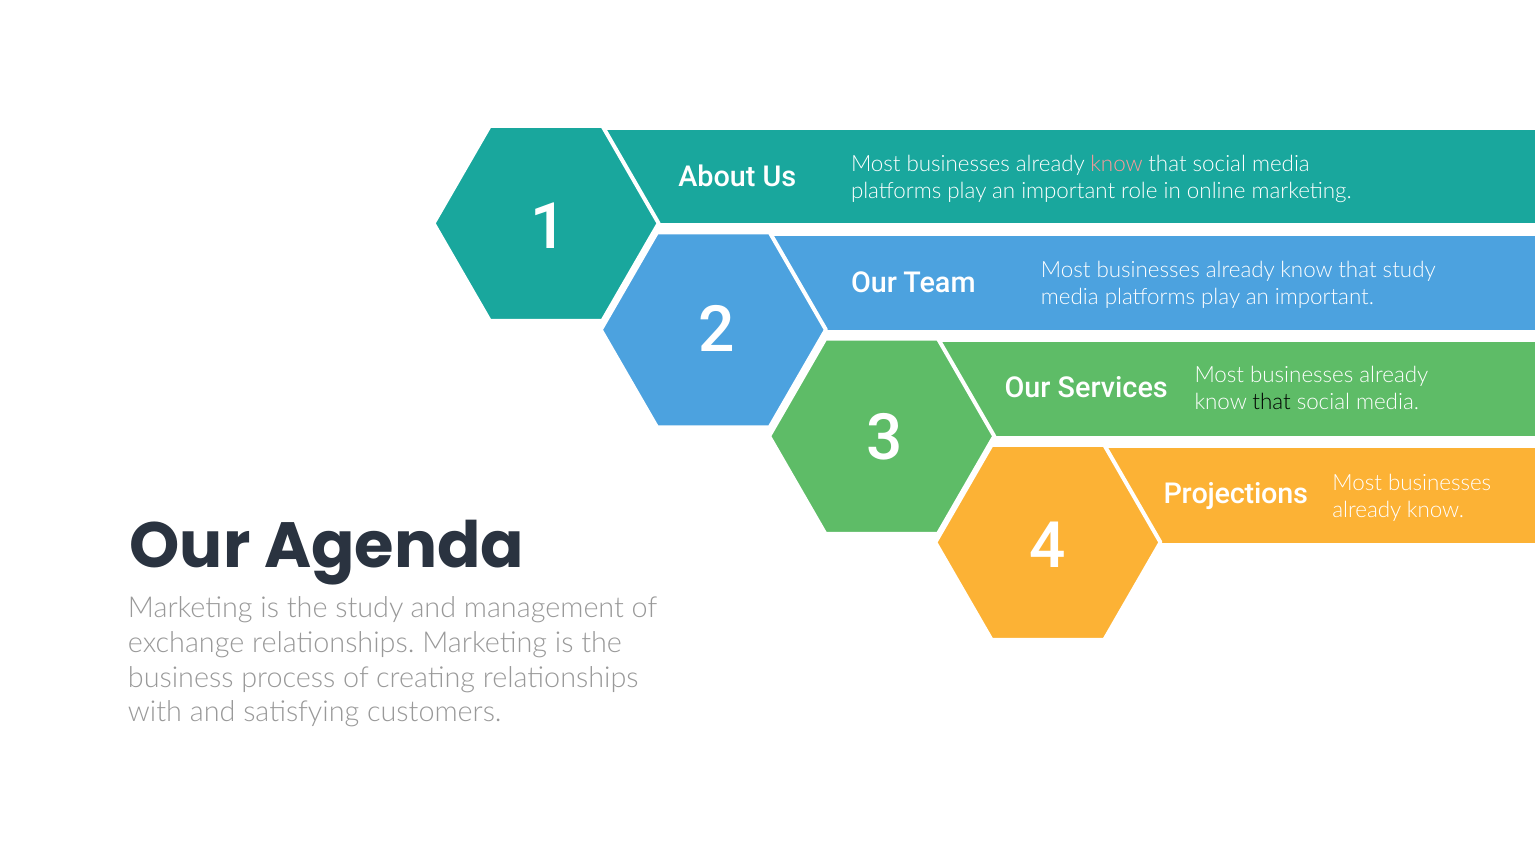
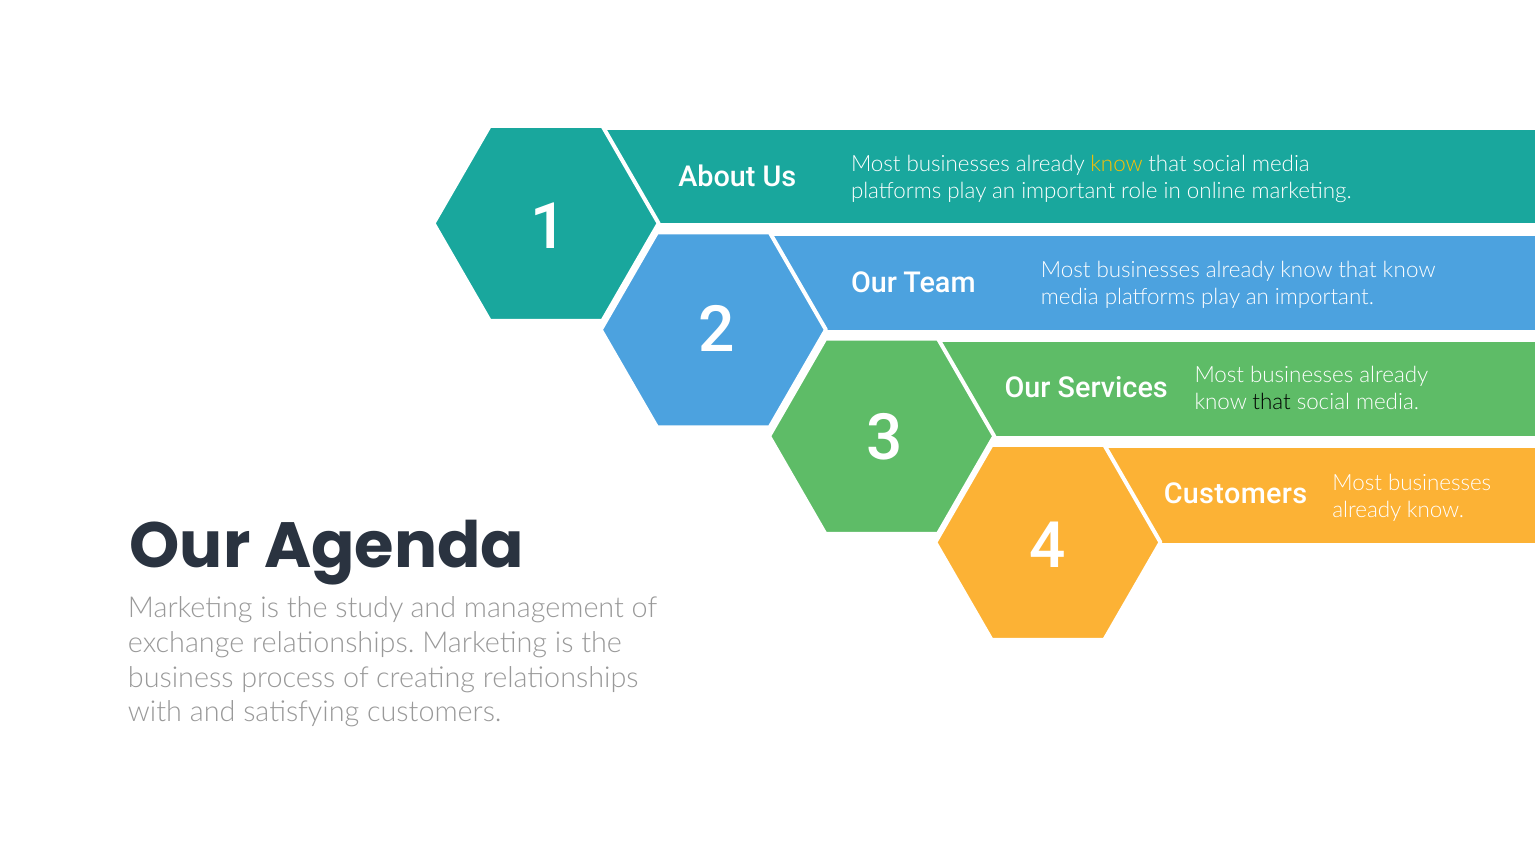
know colour: pink -> yellow (1117, 164)
that study: study -> know (1409, 270)
Projections: Projections -> Customers (1235, 494)
